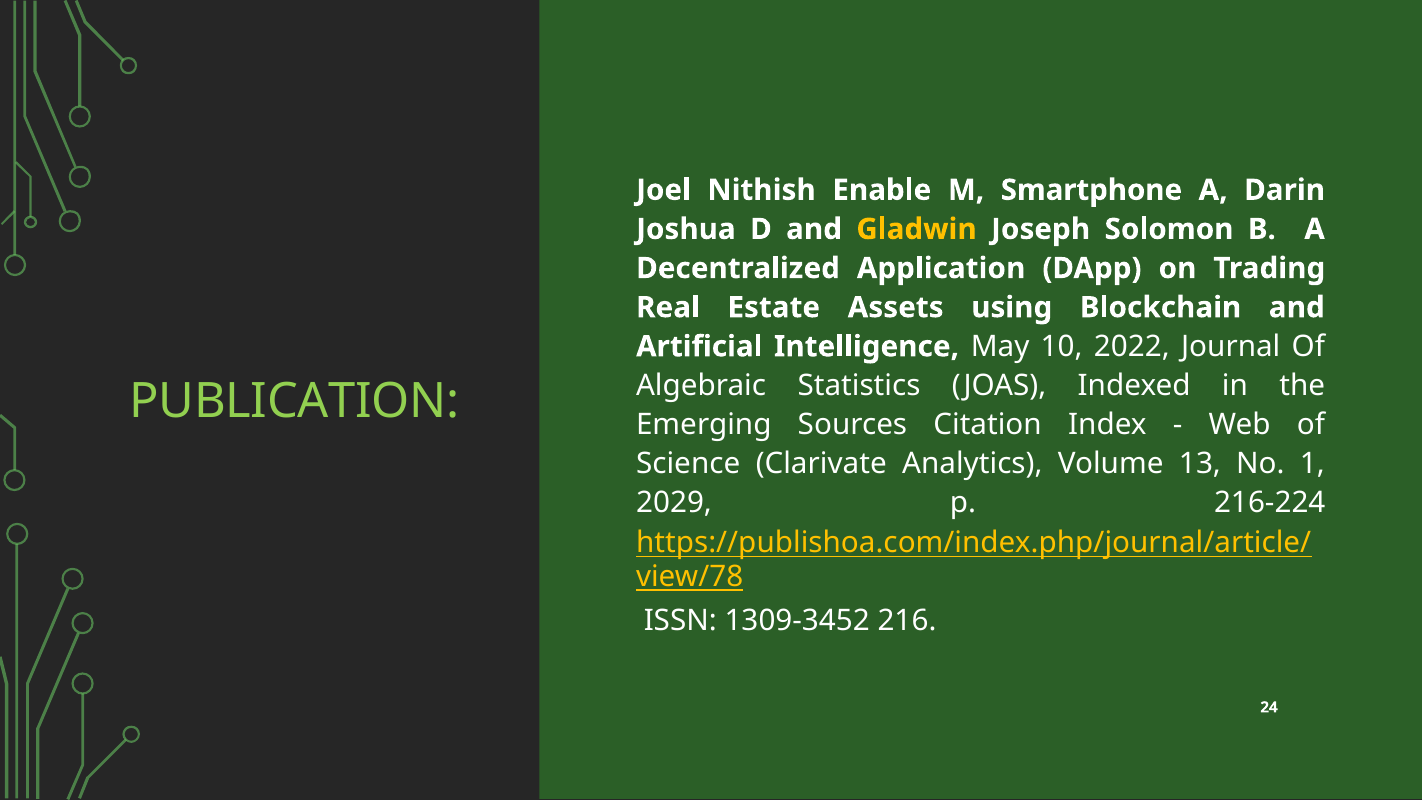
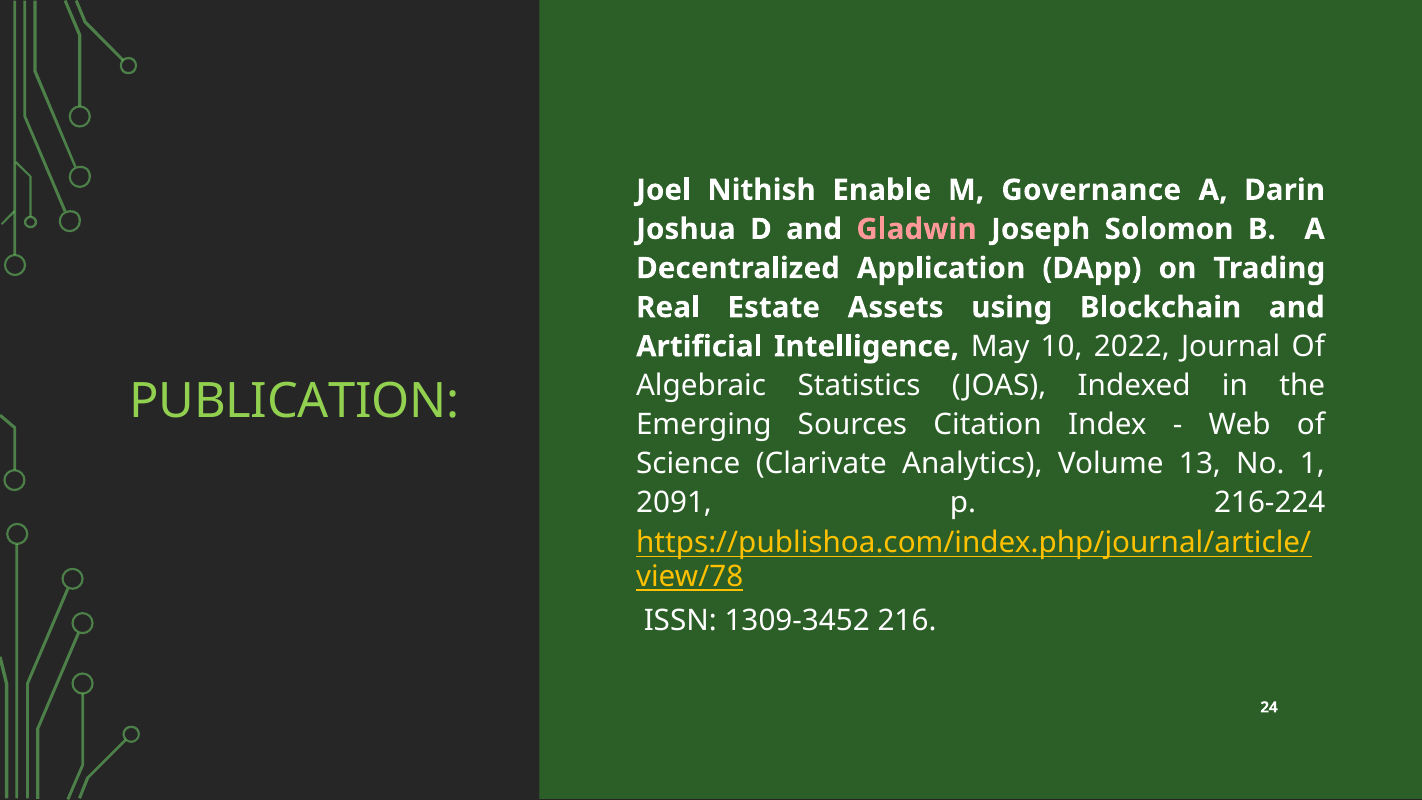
Smartphone: Smartphone -> Governance (1091, 190)
Gladwin colour: yellow -> pink (917, 229)
2029: 2029 -> 2091 (674, 503)
